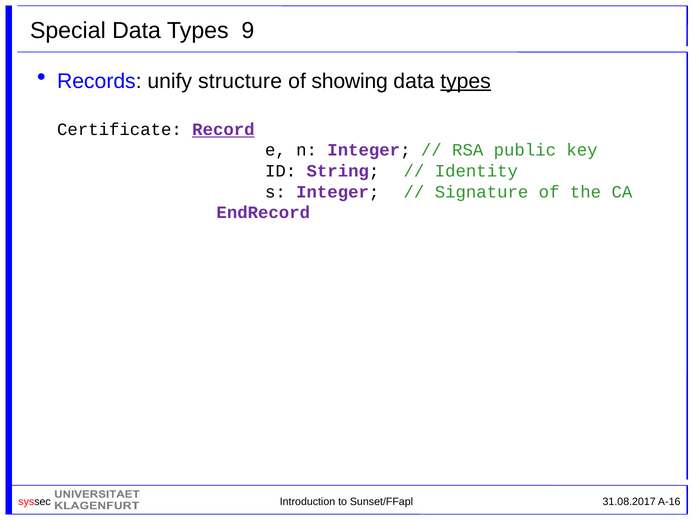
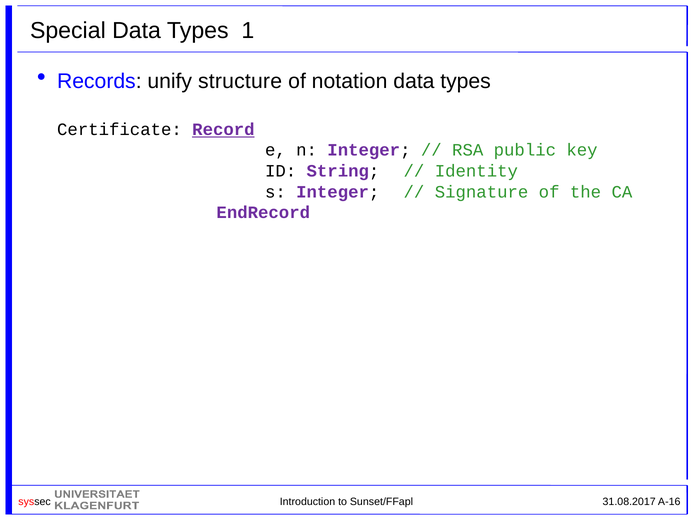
9: 9 -> 1 (248, 30)
showing: showing -> notation (350, 81)
types underline: present -> none (466, 81)
